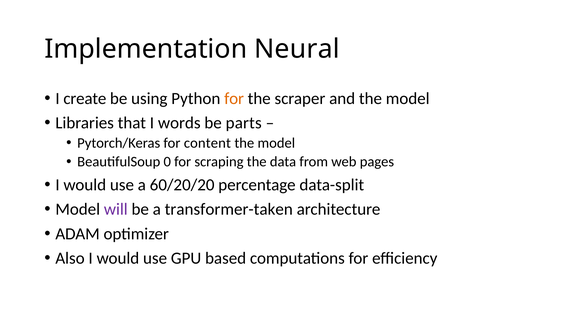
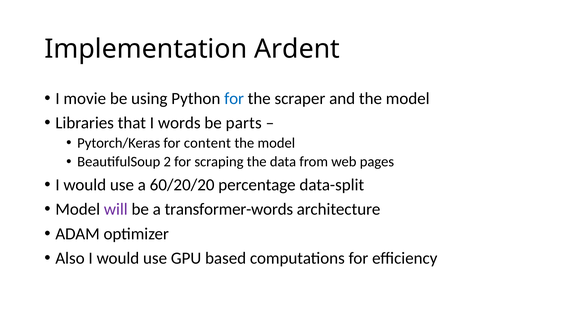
Neural: Neural -> Ardent (297, 49)
create: create -> movie (85, 99)
for colour: orange -> blue (234, 99)
0: 0 -> 2 (167, 162)
transformer-taken: transformer-taken -> transformer-words (229, 209)
